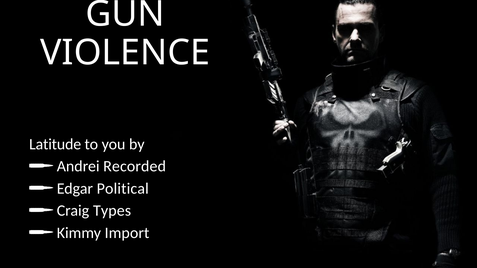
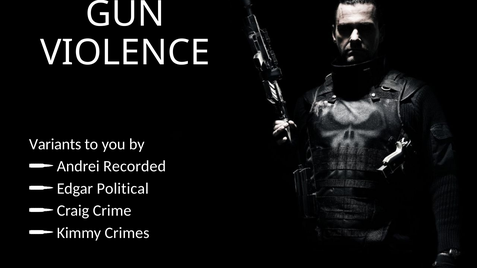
Latitude: Latitude -> Variants (55, 144)
Types: Types -> Crime (112, 211)
Import: Import -> Crimes (127, 233)
